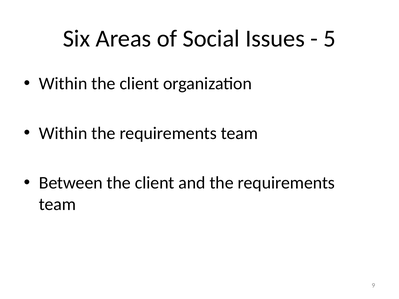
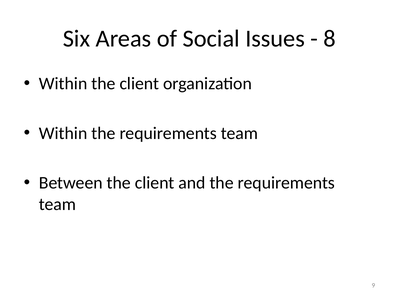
5: 5 -> 8 (330, 39)
